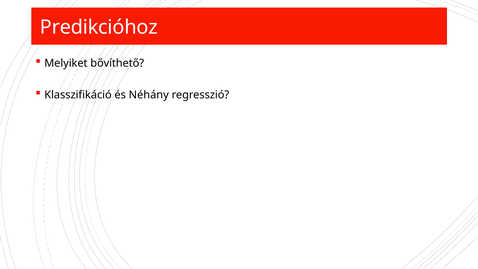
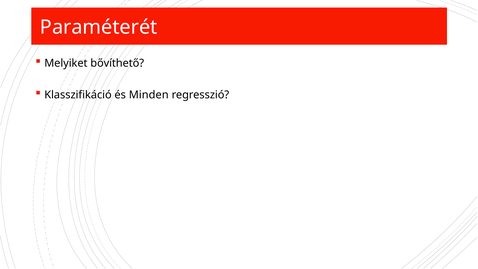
Predikcióhoz: Predikcióhoz -> Paraméterét (99, 27)
Néhány: Néhány -> Minden (149, 95)
